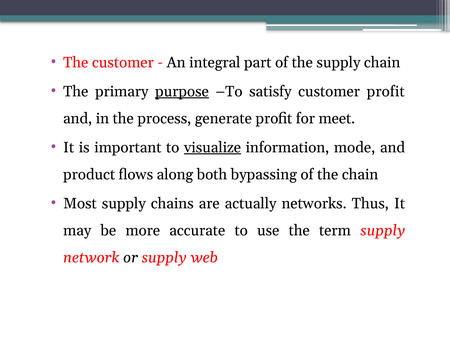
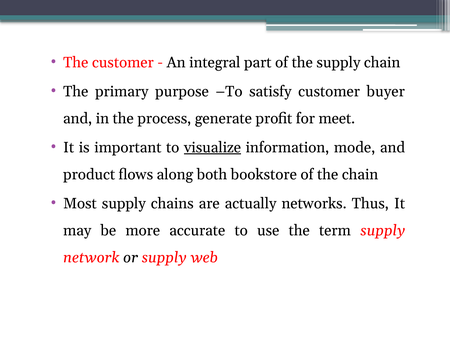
purpose underline: present -> none (182, 91)
customer profit: profit -> buyer (386, 91)
bypassing: bypassing -> bookstore (264, 174)
